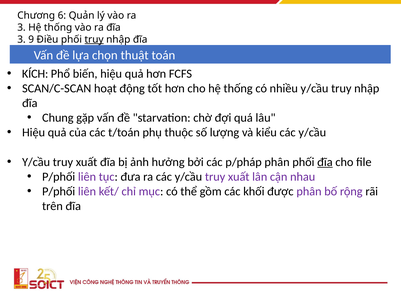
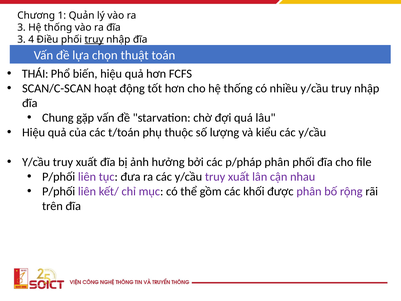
6: 6 -> 1 (62, 15)
9: 9 -> 4 (31, 39)
KÍCH: KÍCH -> THÁI (35, 74)
đĩa underline: present -> none (325, 162)
